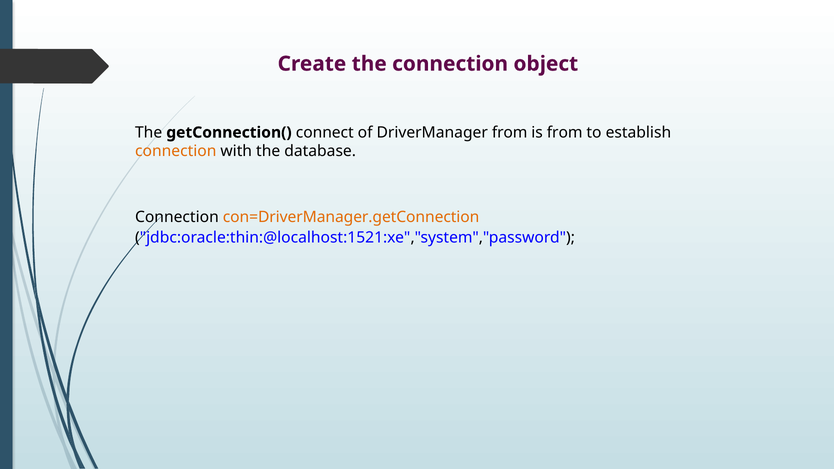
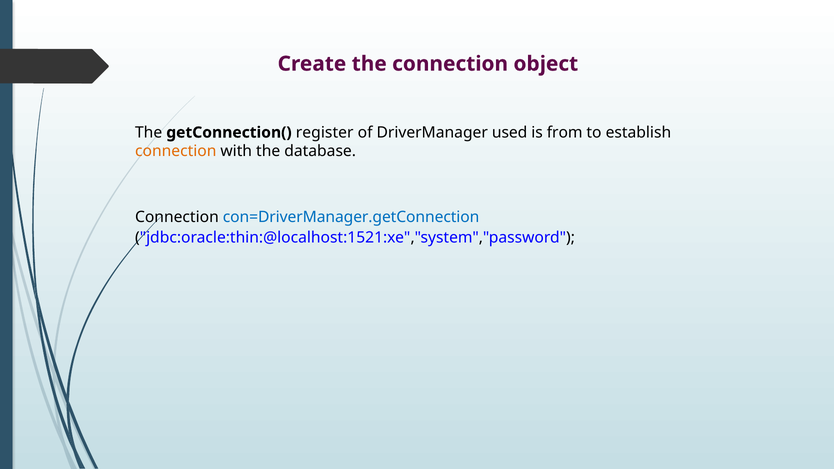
connect: connect -> register (325, 133)
DriverManager from: from -> used (510, 133)
con=DriverManager.getConnection colour: orange -> blue (351, 217)
